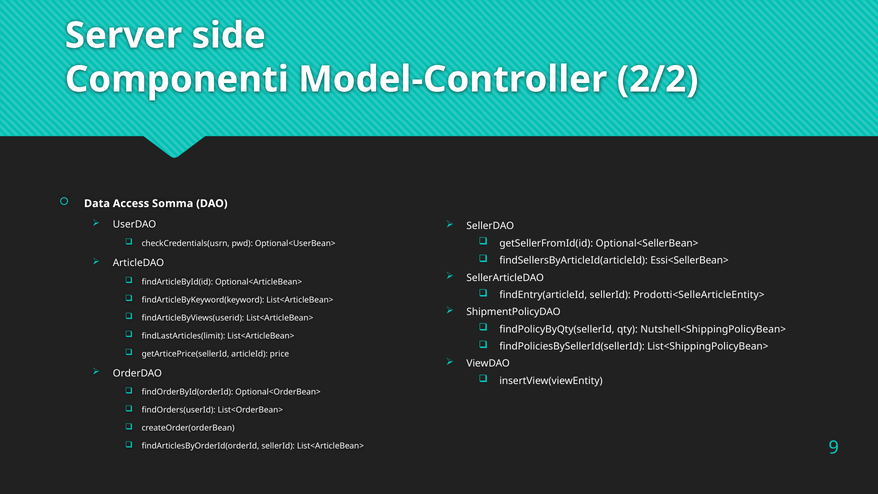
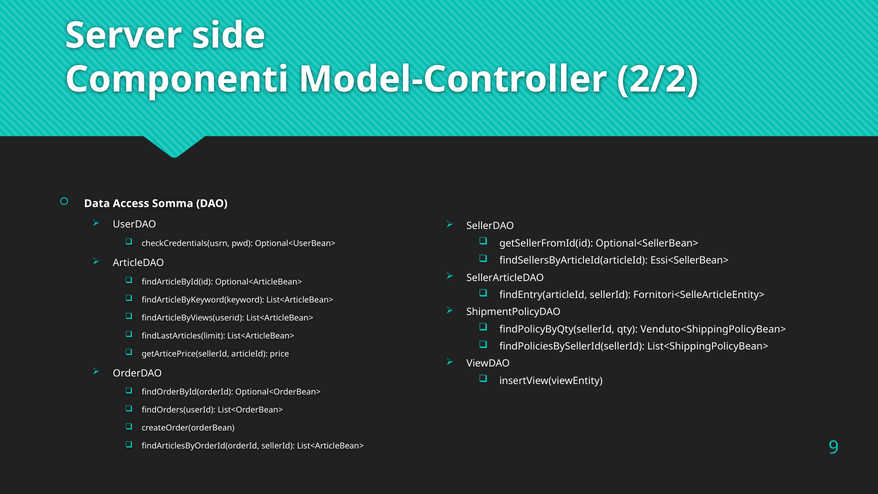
Prodotti<SelleArticleEntity>: Prodotti<SelleArticleEntity> -> Fornitori<SelleArticleEntity> (699, 295)
Nutshell<ShippingPolicyBean>: Nutshell<ShippingPolicyBean> -> Venduto<ShippingPolicyBean> (713, 329)
